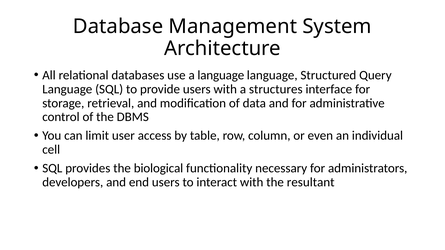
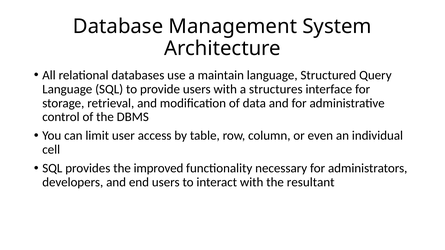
a language: language -> maintain (221, 75)
biological: biological -> improved (159, 168)
